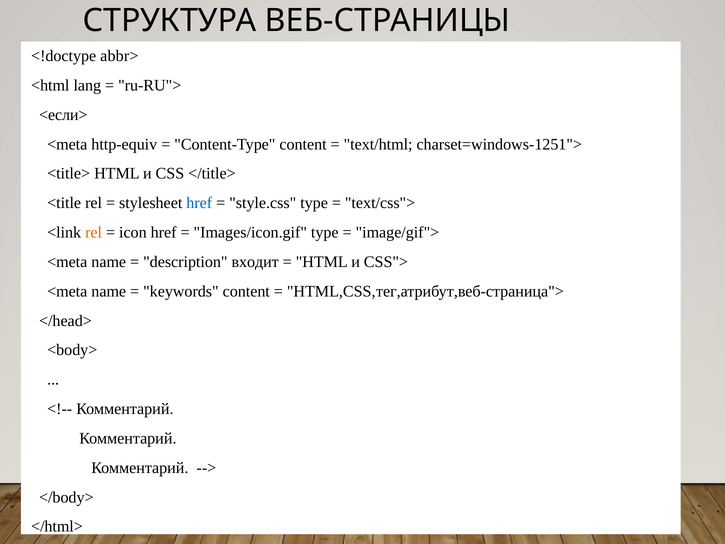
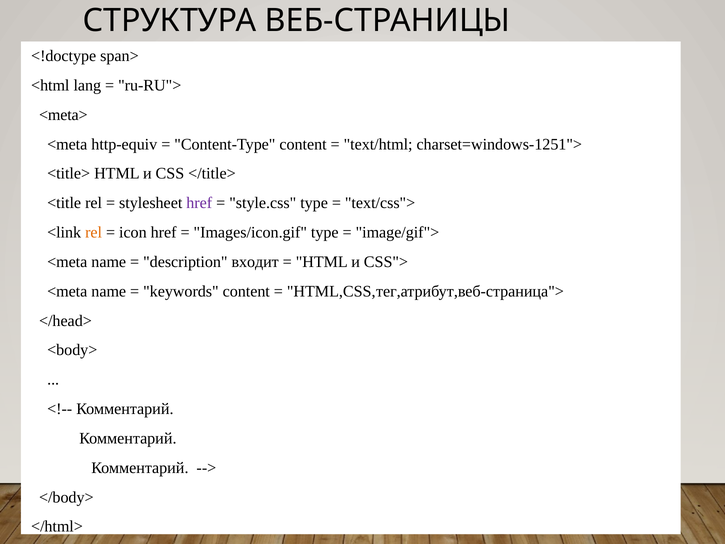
abbr>: abbr> -> span> (119, 56)
<если>: <если> -> <meta> (63, 115)
href colour: blue -> purple (199, 203)
